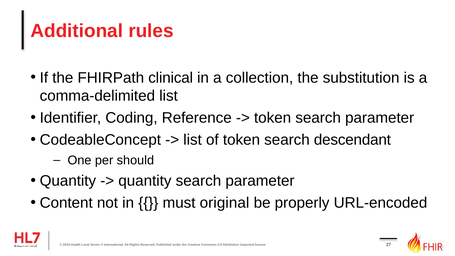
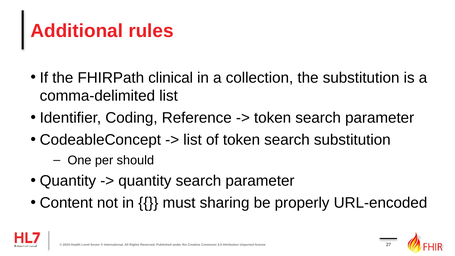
search descendant: descendant -> substitution (352, 140)
original: original -> sharing (225, 203)
